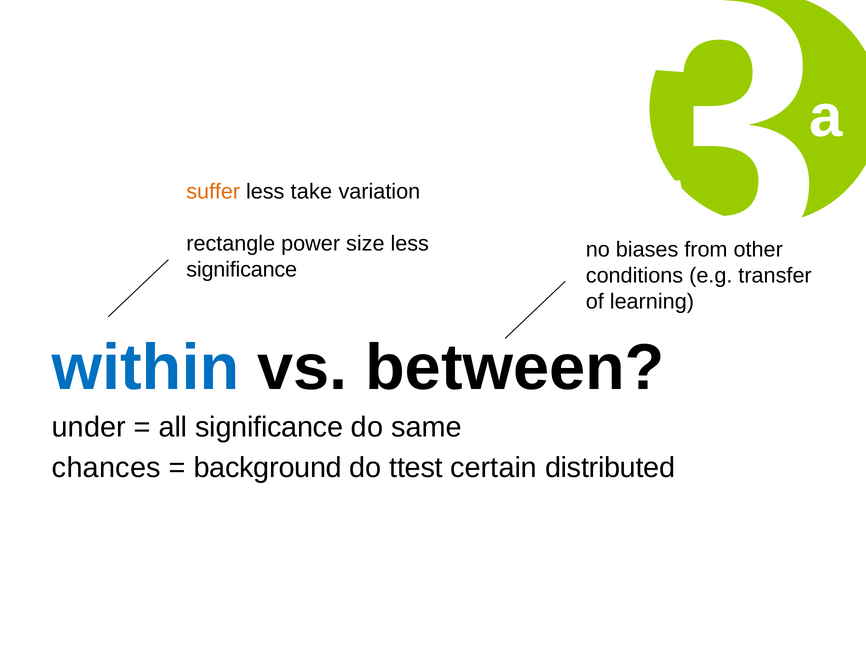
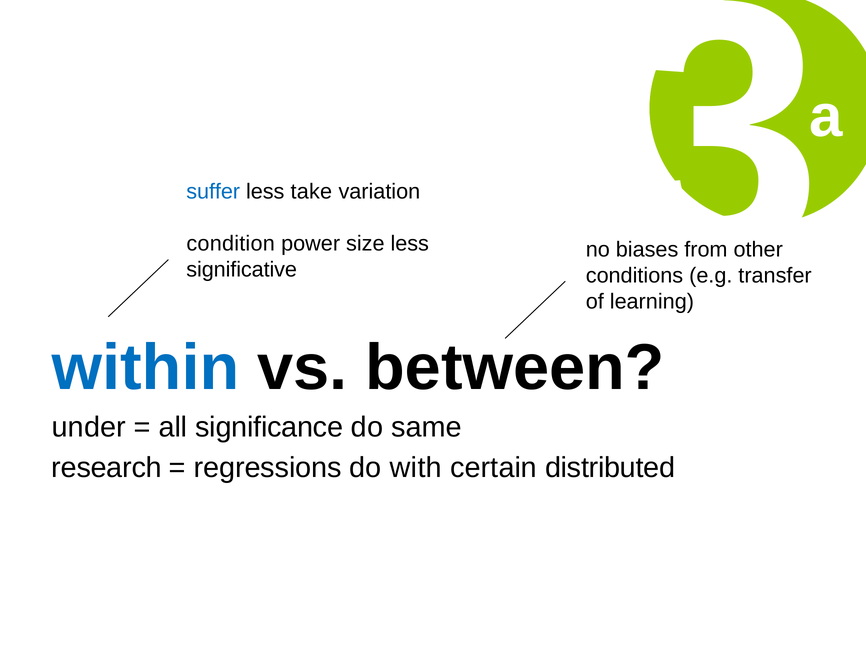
suffer colour: orange -> blue (213, 192)
rectangle: rectangle -> condition (231, 244)
significance: significance -> significative (242, 270)
chances: chances -> research (107, 468)
background: background -> regressions (268, 468)
ttest: ttest -> with (416, 468)
